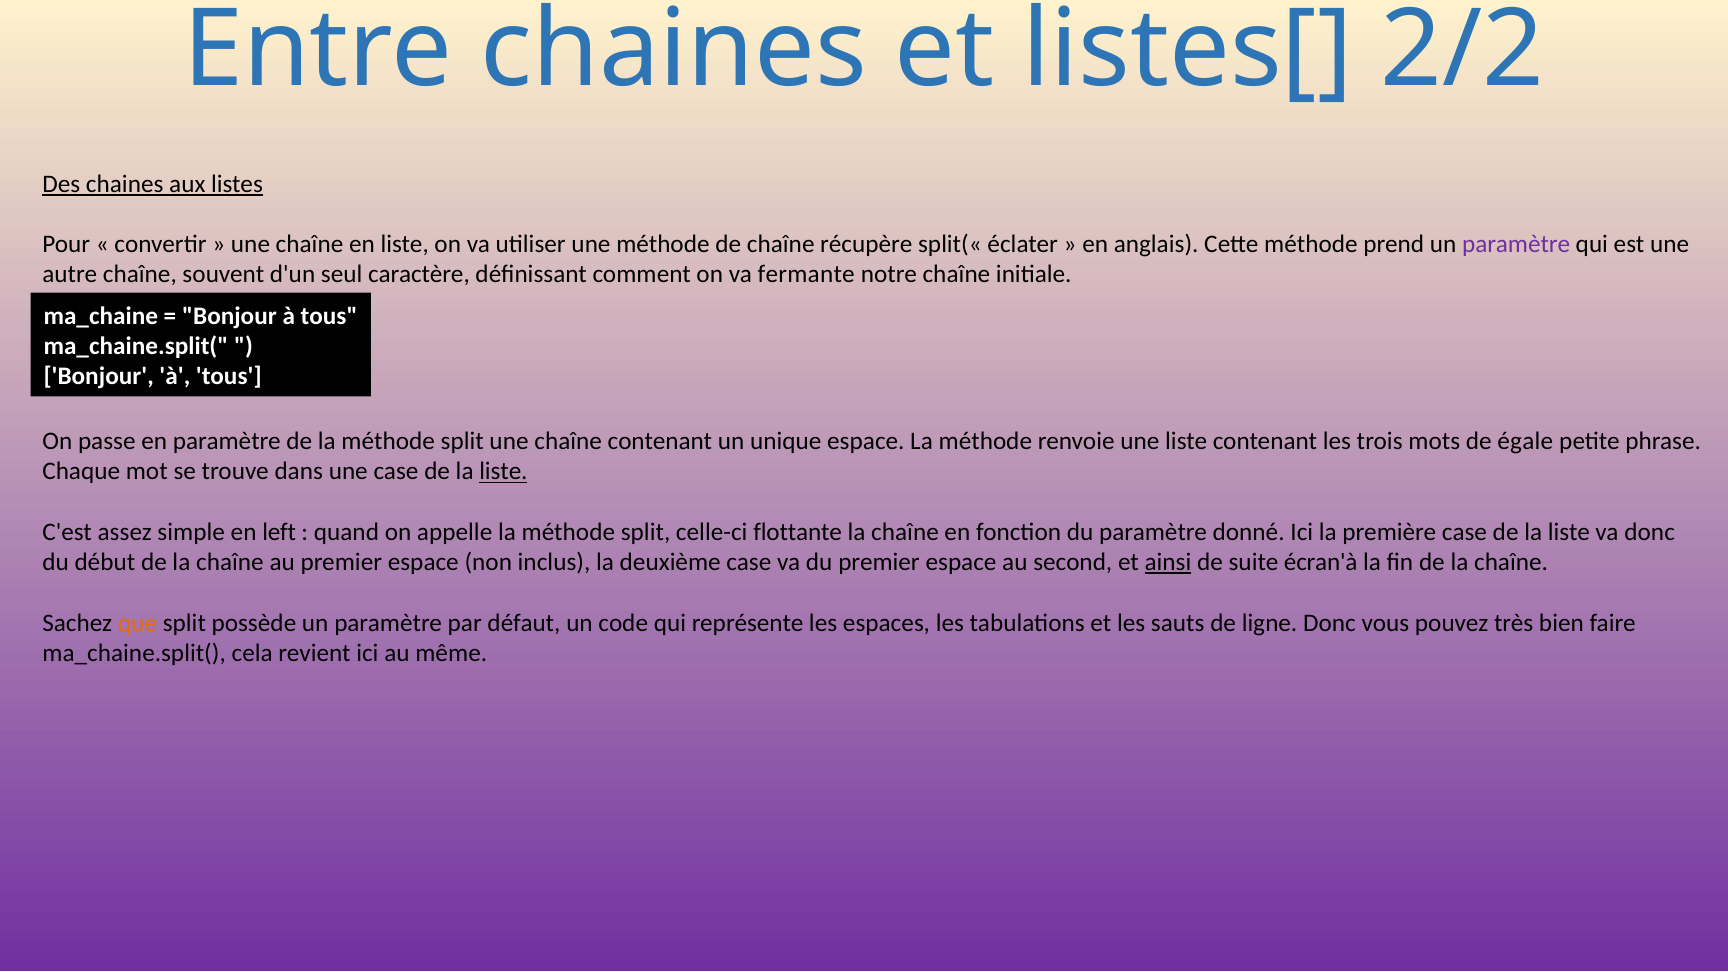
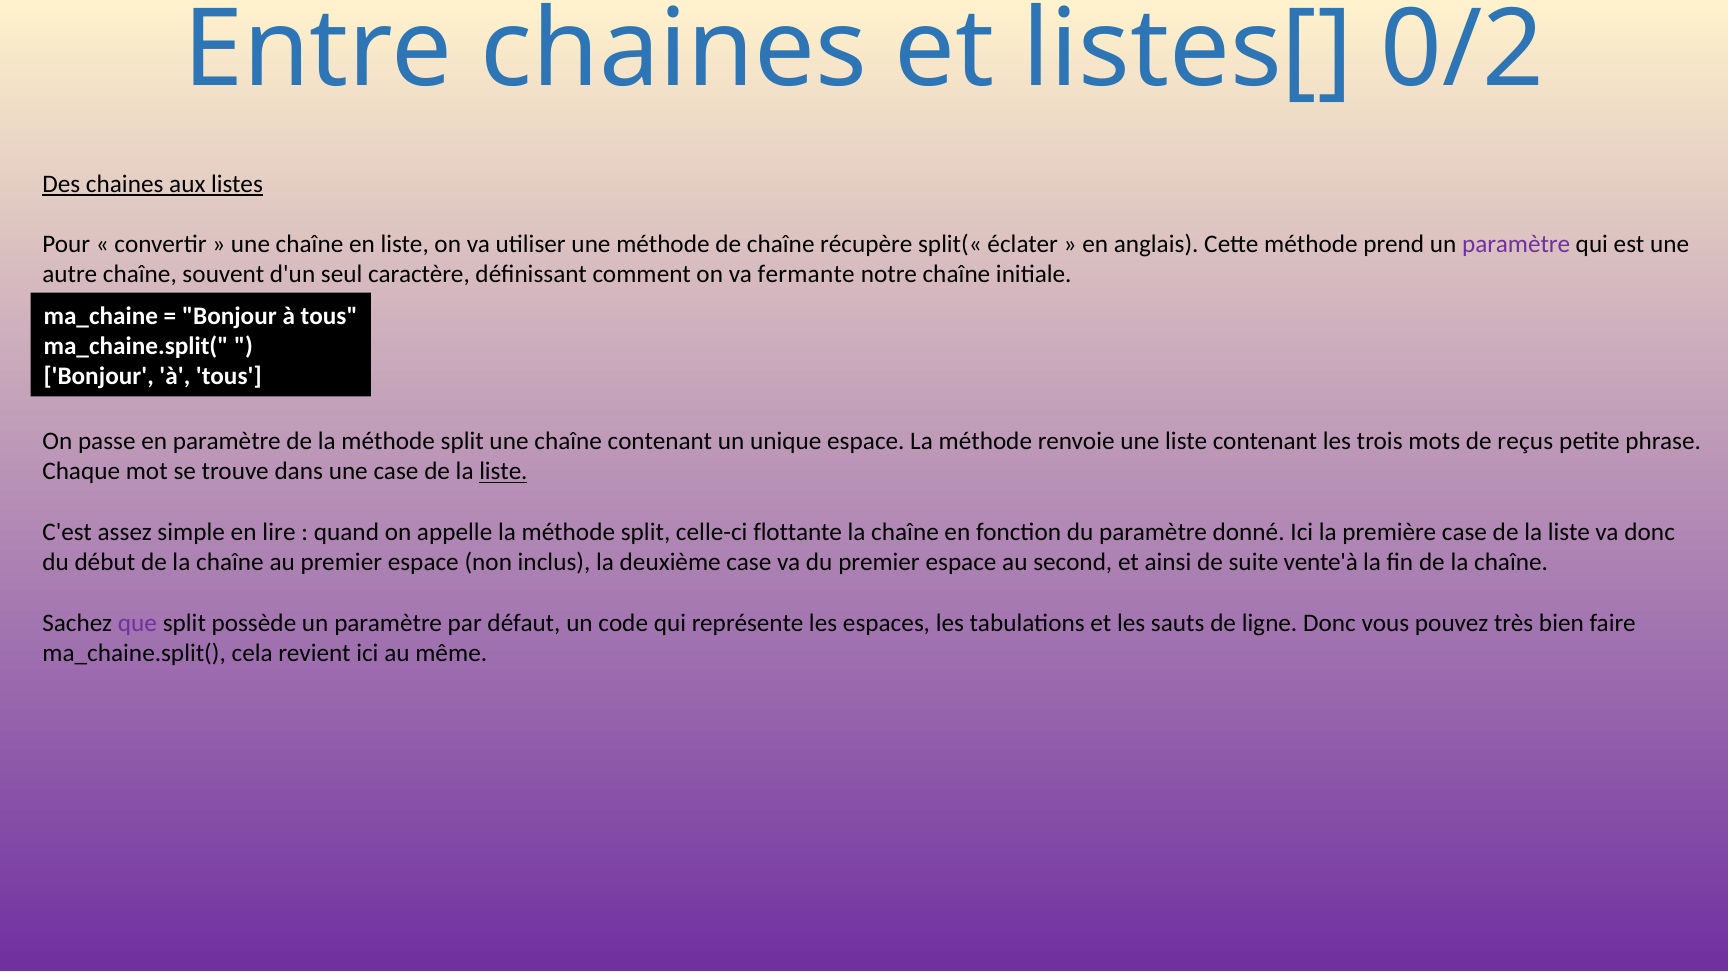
2/2: 2/2 -> 0/2 (1463, 50)
égale: égale -> reçus (1525, 441)
left: left -> lire (279, 532)
ainsi underline: present -> none (1168, 562)
écran'à: écran'à -> vente'à (1321, 562)
que colour: orange -> purple (137, 623)
